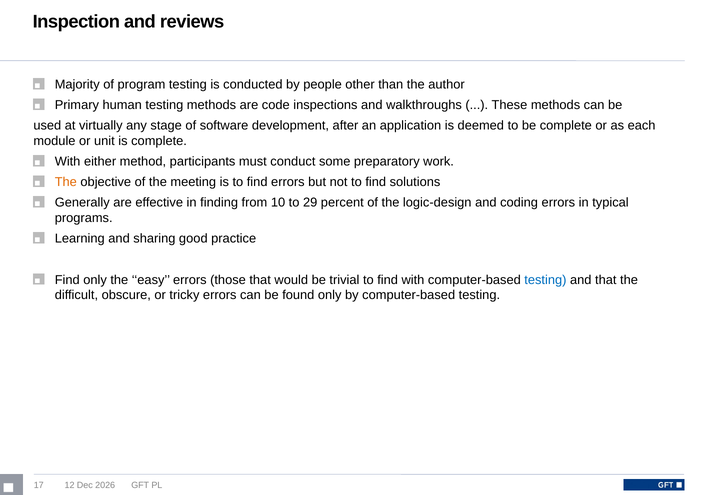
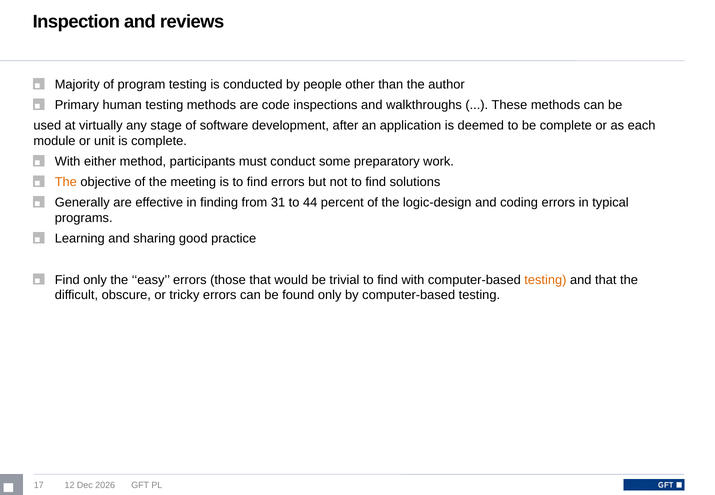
10: 10 -> 31 (278, 203)
29: 29 -> 44 (310, 203)
testing colour: blue -> orange (545, 280)
